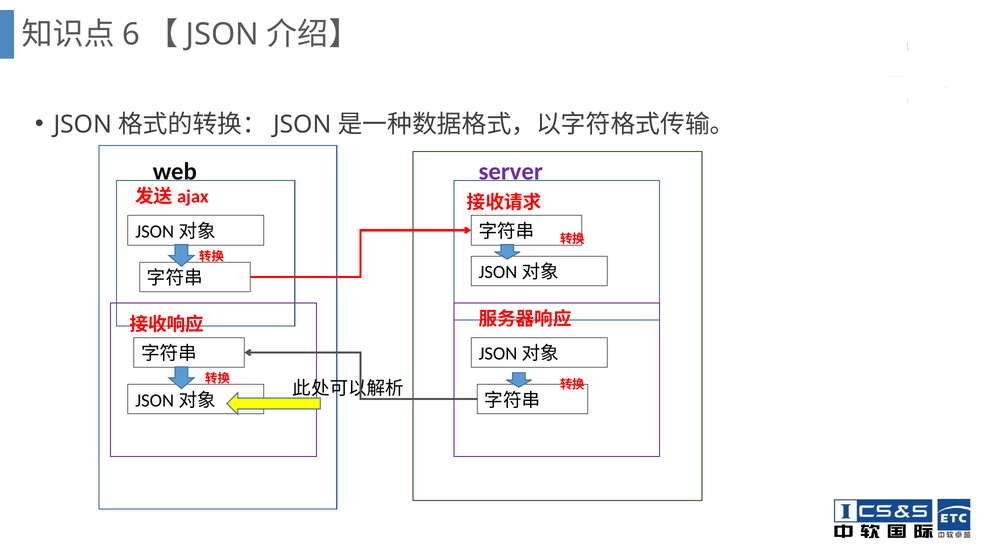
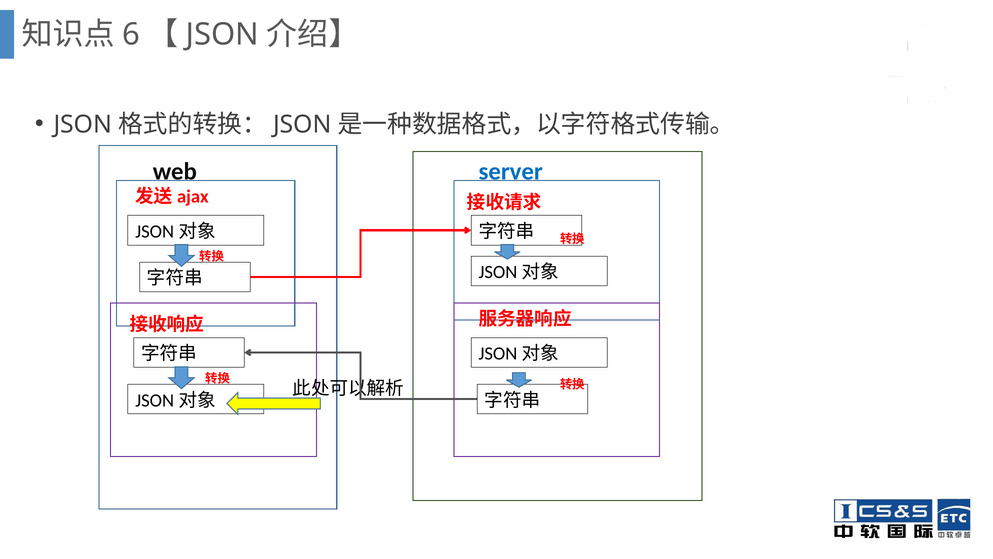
server colour: purple -> blue (511, 172)
